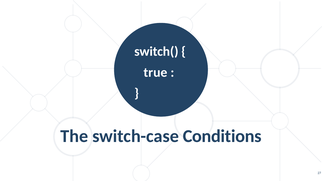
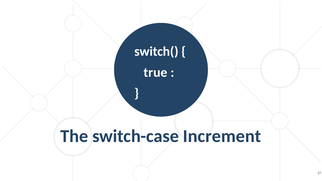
Conditions: Conditions -> Increment (222, 136)
